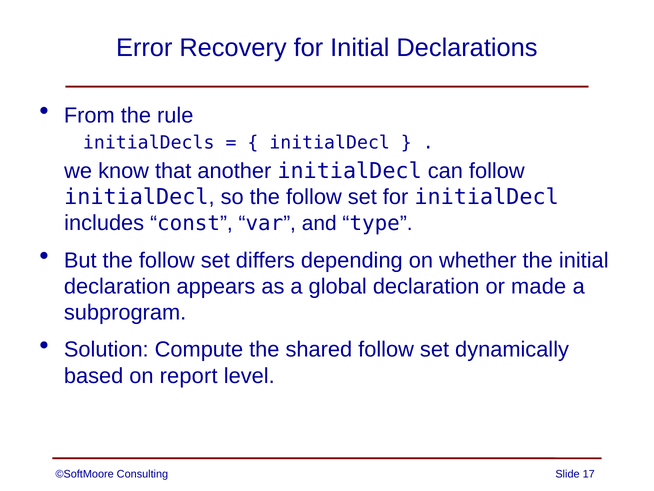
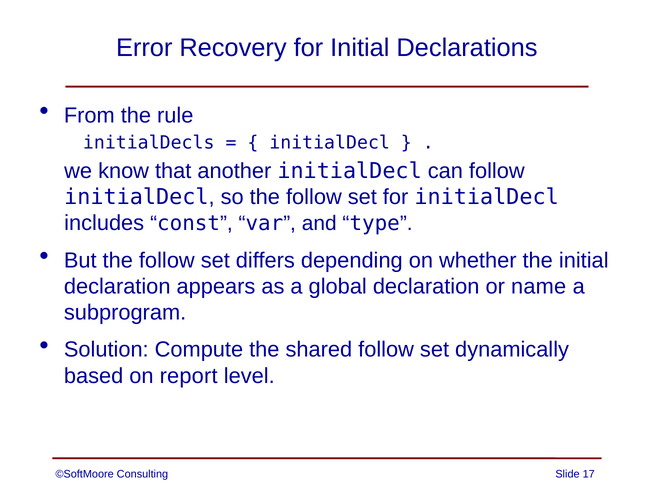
made: made -> name (539, 286)
